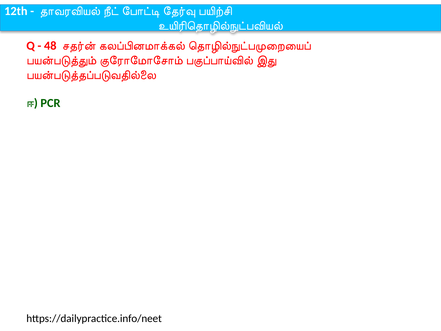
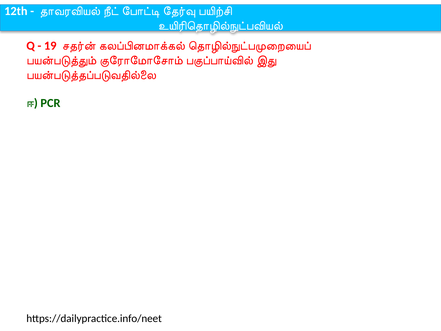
48: 48 -> 19 (50, 46)
